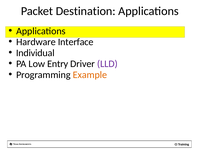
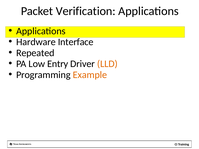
Destination: Destination -> Verification (86, 11)
Individual: Individual -> Repeated (35, 53)
LLD colour: purple -> orange (107, 64)
